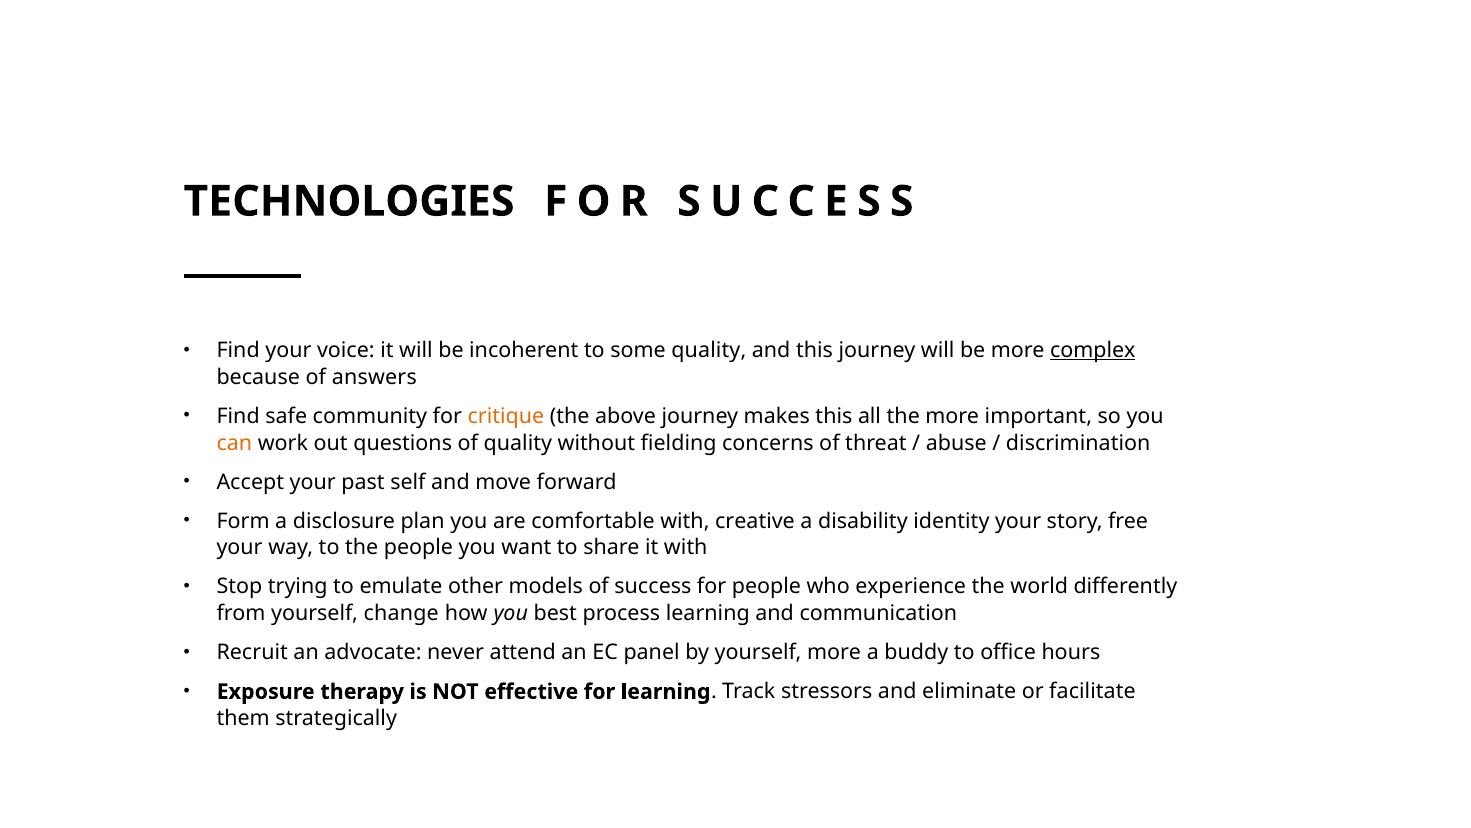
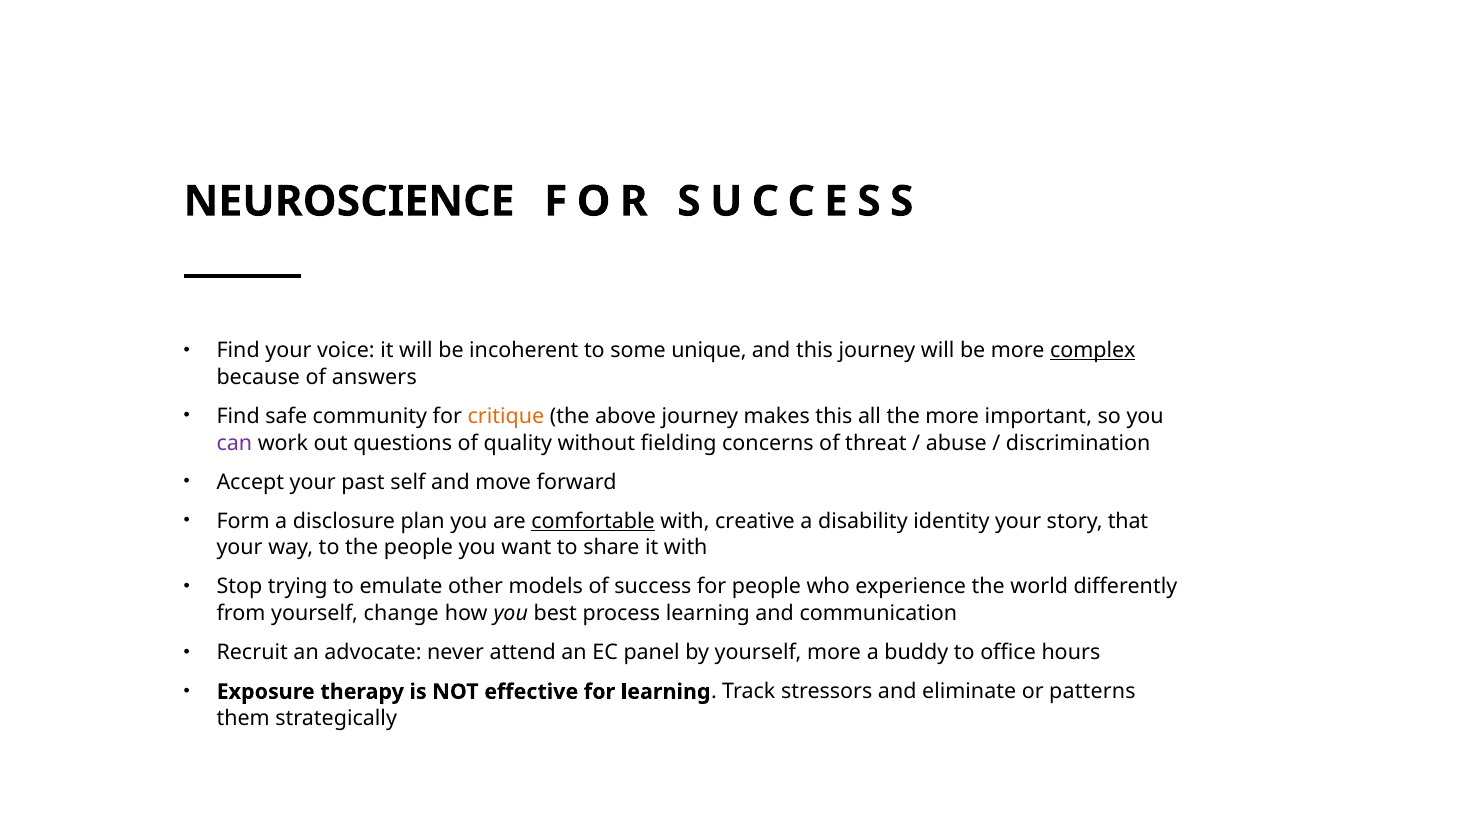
TECHNOLOGIES: TECHNOLOGIES -> NEUROSCIENCE (349, 201)
some quality: quality -> unique (709, 350)
can colour: orange -> purple (234, 443)
comfortable underline: none -> present (593, 521)
free: free -> that (1128, 521)
facilitate: facilitate -> patterns (1092, 691)
